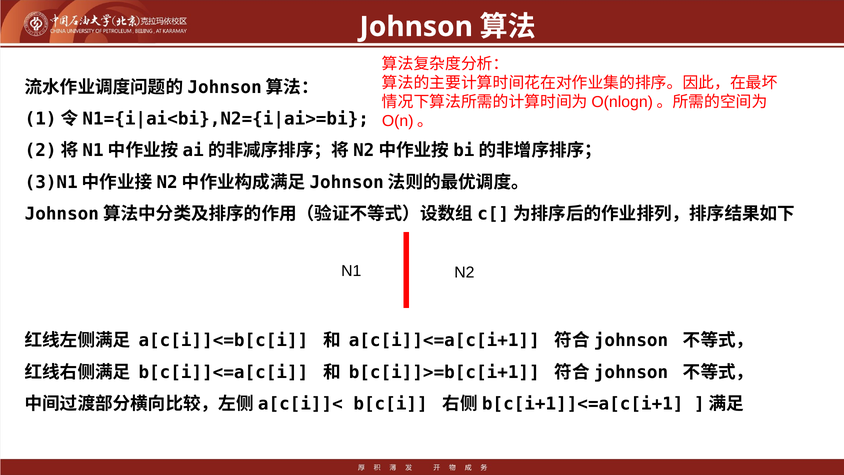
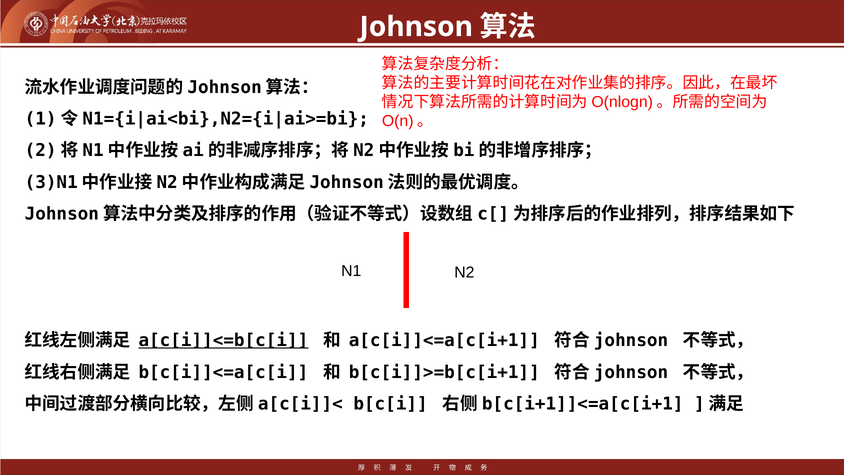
a[c[i]]<=b[c[i underline: none -> present (223, 340)
